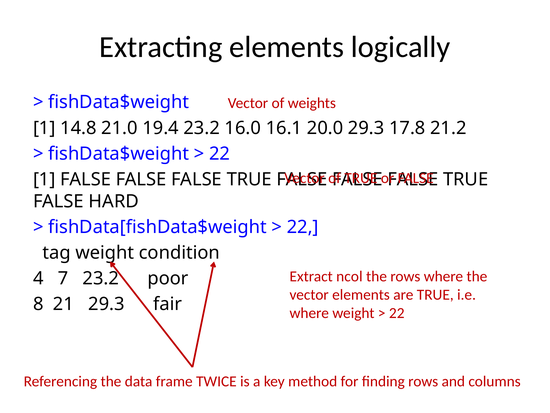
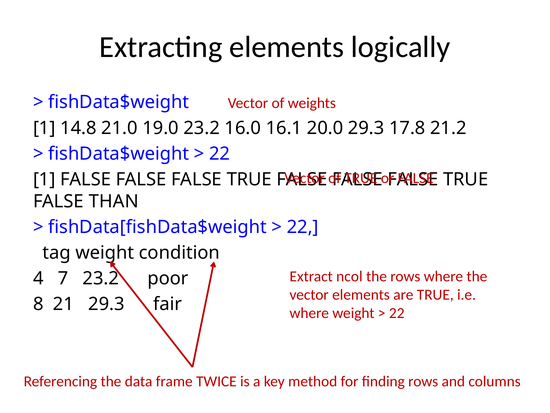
19.4: 19.4 -> 19.0 (161, 128)
HARD: HARD -> THAN (114, 201)
